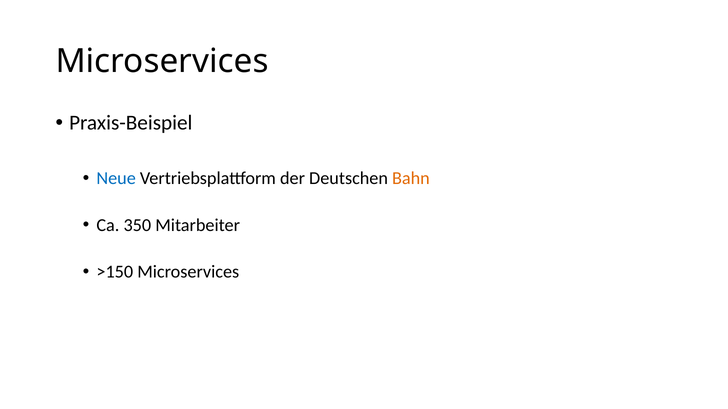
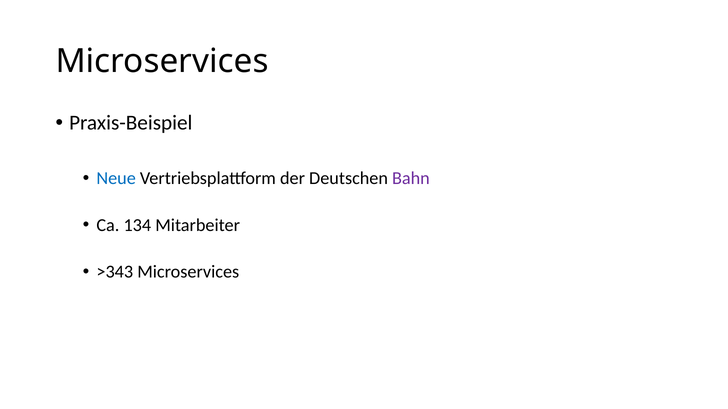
Bahn colour: orange -> purple (411, 179)
350: 350 -> 134 (137, 225)
>150: >150 -> >343 (115, 272)
